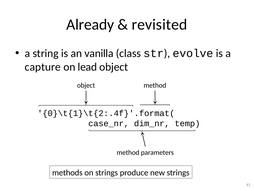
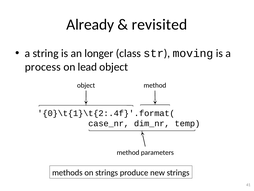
vanilla: vanilla -> longer (99, 53)
evolve: evolve -> moving (193, 53)
capture: capture -> process (43, 67)
